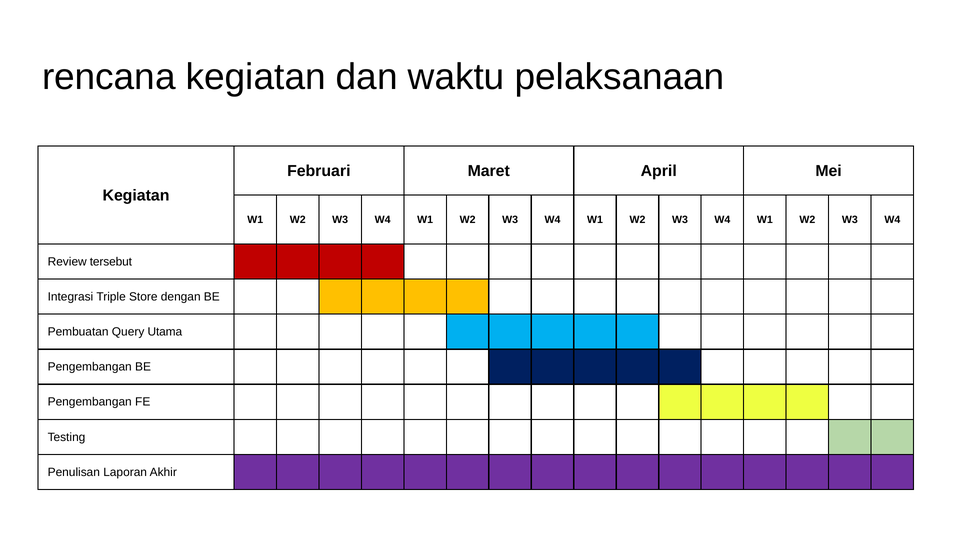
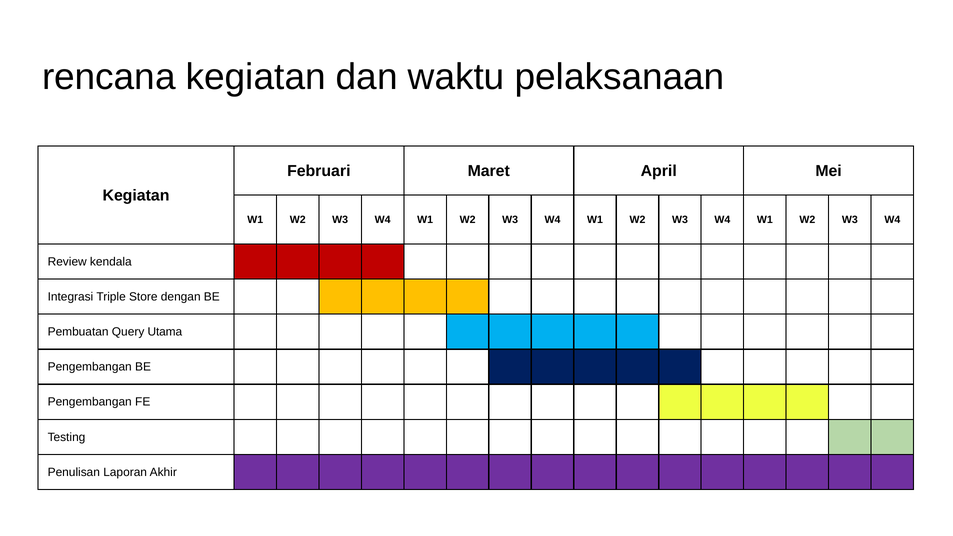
tersebut: tersebut -> kendala (111, 262)
